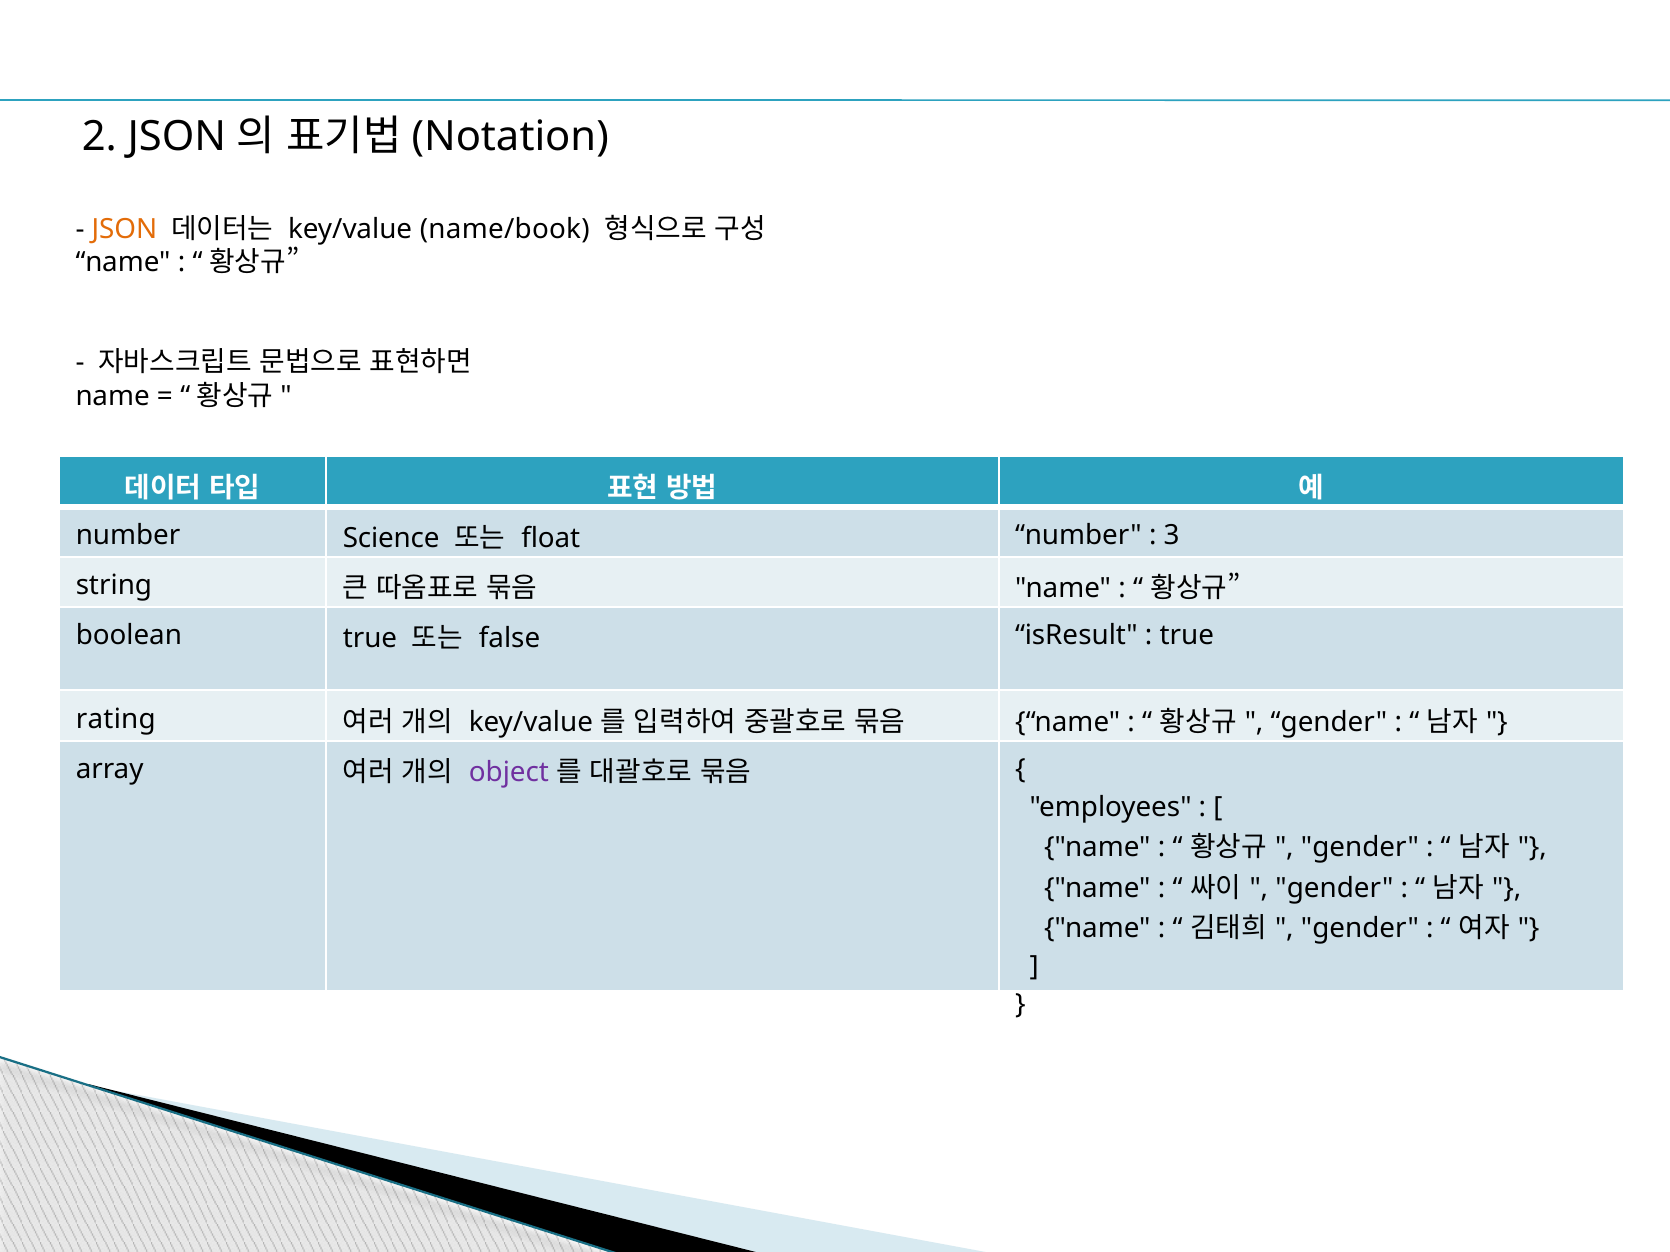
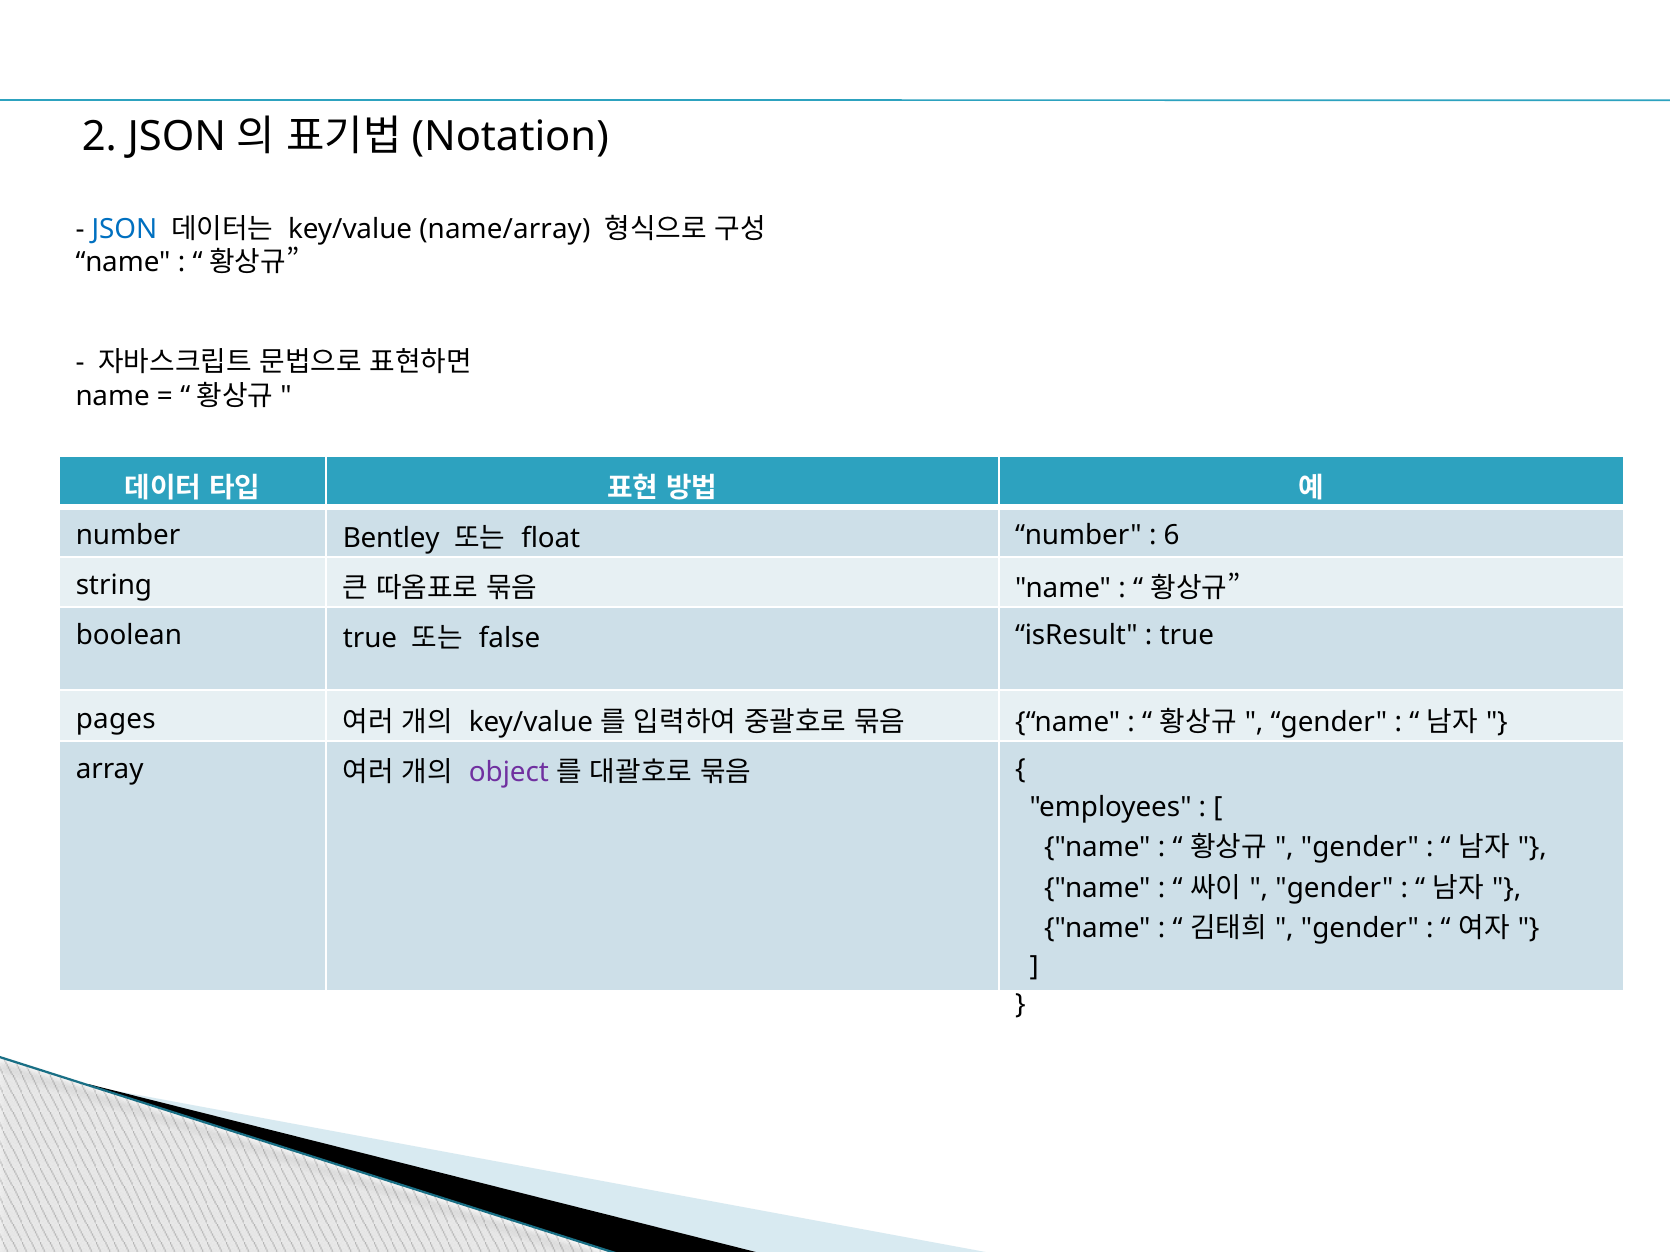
JSON colour: orange -> blue (124, 229)
name/book: name/book -> name/array (505, 229)
Science: Science -> Bentley (391, 538)
3: 3 -> 6 (1171, 536)
rating: rating -> pages (116, 720)
